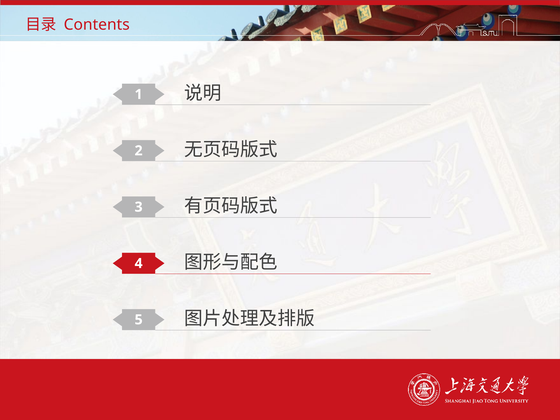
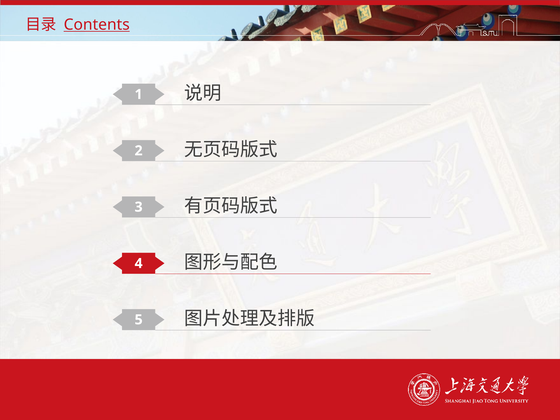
Contents underline: none -> present (97, 25)
